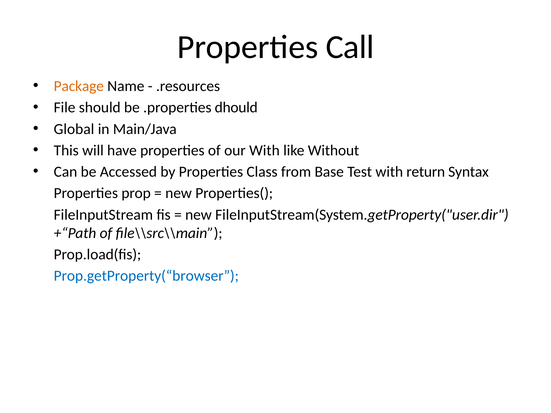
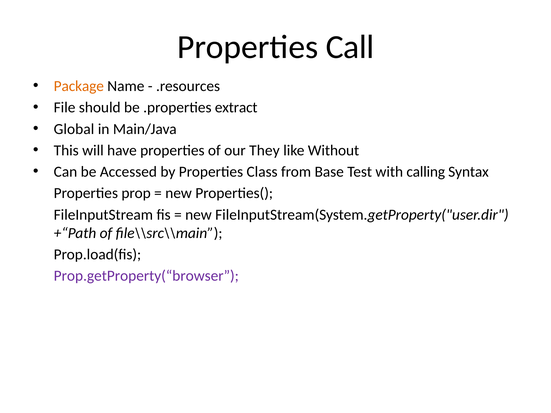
dhould: dhould -> extract (236, 108)
our With: With -> They (264, 150)
return: return -> calling (426, 172)
Prop.getProperty(“browser colour: blue -> purple (146, 276)
